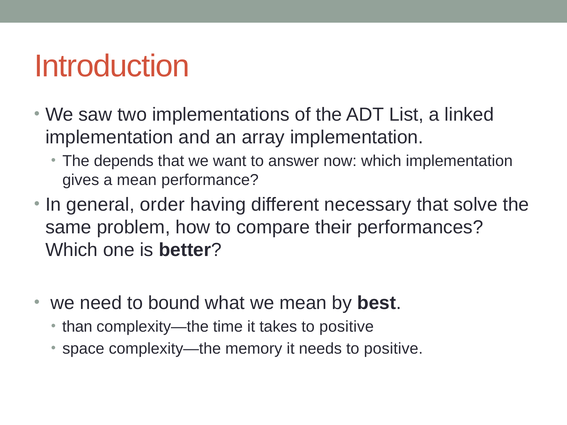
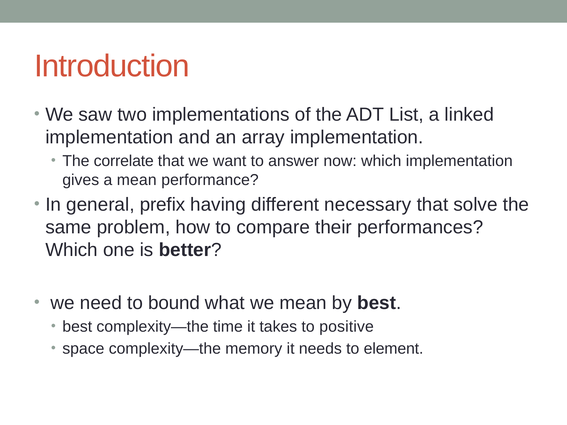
depends: depends -> correlate (124, 161)
order: order -> prefix (162, 205)
than: than -> best (77, 327)
needs to positive: positive -> element (394, 349)
